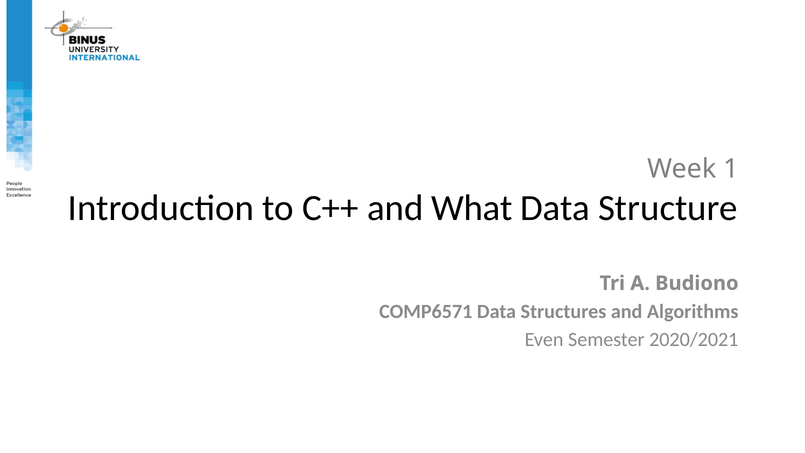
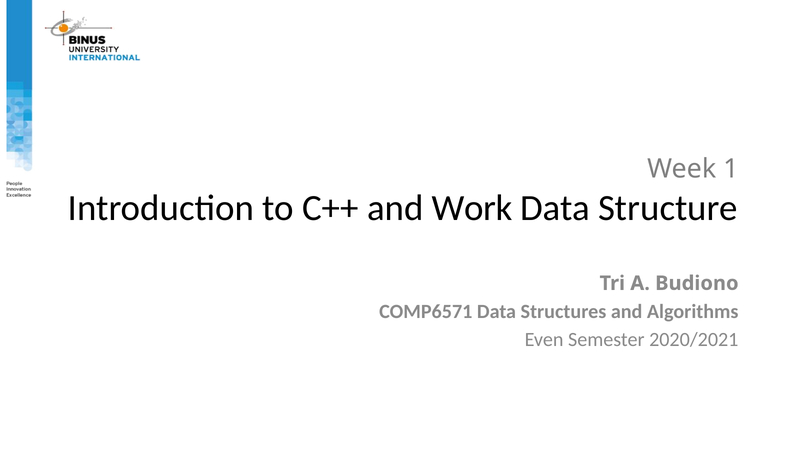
What: What -> Work (472, 208)
